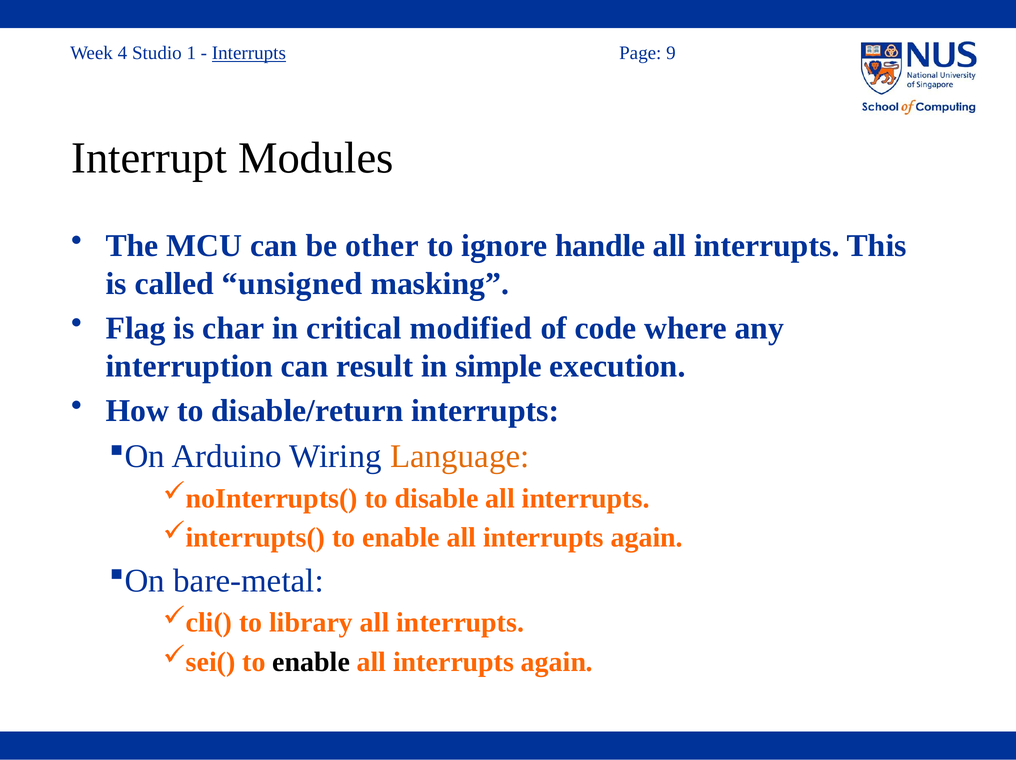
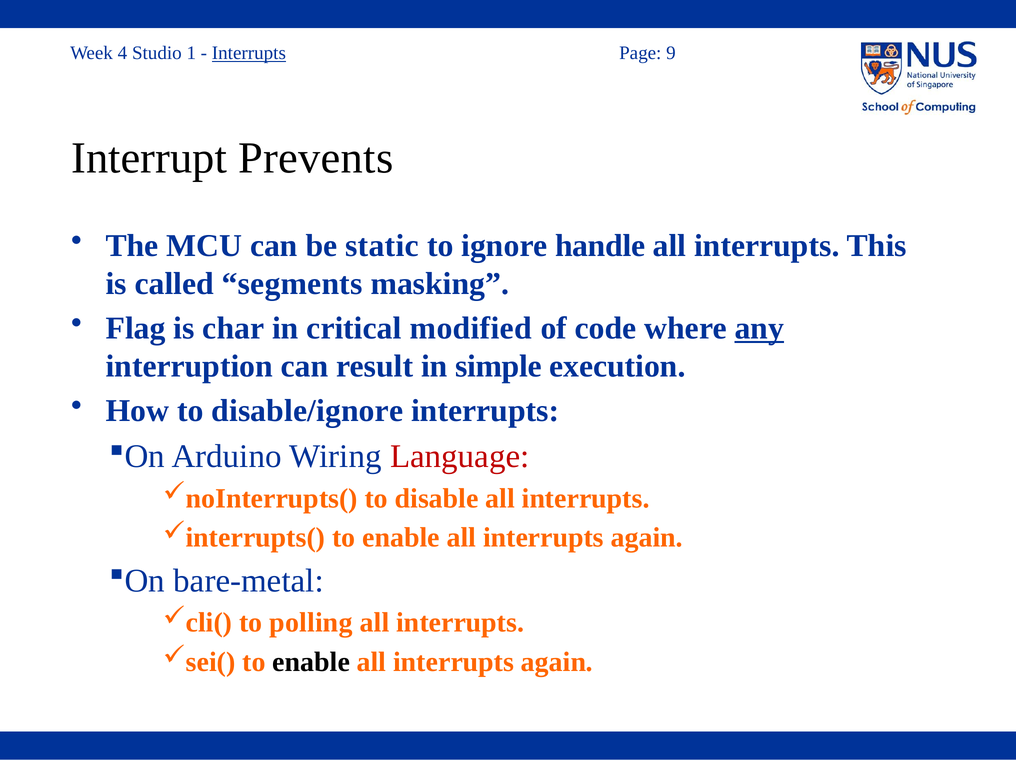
Modules: Modules -> Prevents (316, 158)
other: other -> static (382, 246)
unsigned: unsigned -> segments (292, 284)
any underline: none -> present (759, 329)
disable/return: disable/return -> disable/ignore (307, 411)
Language colour: orange -> red (460, 457)
library: library -> polling (311, 623)
